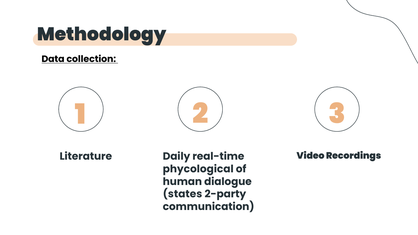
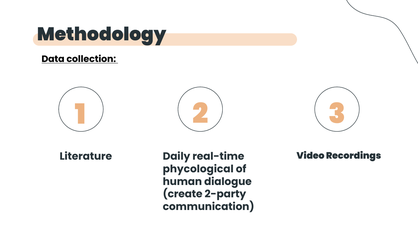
states: states -> create (183, 194)
